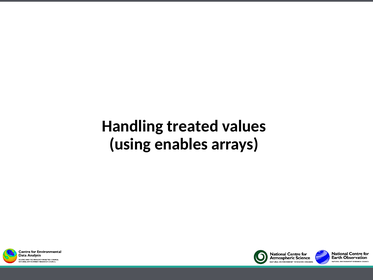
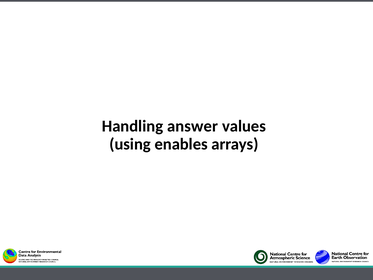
treated: treated -> answer (193, 126)
